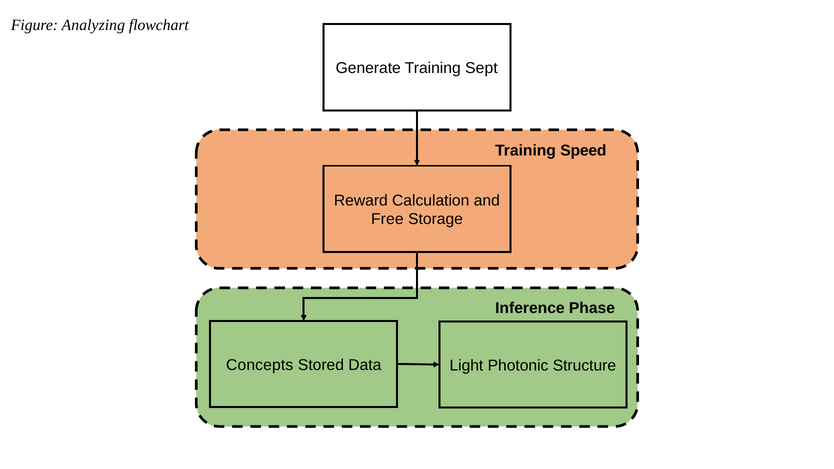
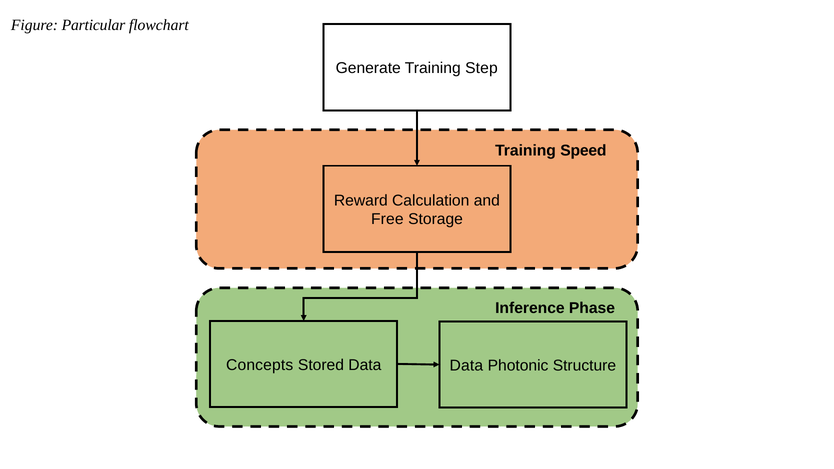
Analyzing: Analyzing -> Particular (93, 25)
Sept: Sept -> Step (481, 68)
Data Light: Light -> Data (466, 366)
